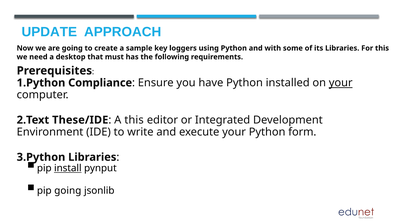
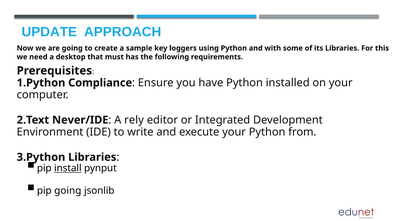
your underline: present -> none (341, 83)
These/IDE: These/IDE -> Never/IDE (80, 120)
A this: this -> rely (134, 120)
form: form -> from (302, 132)
